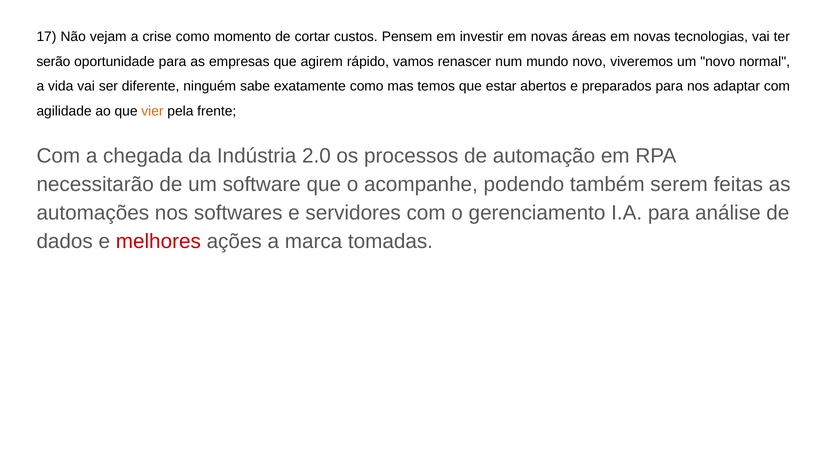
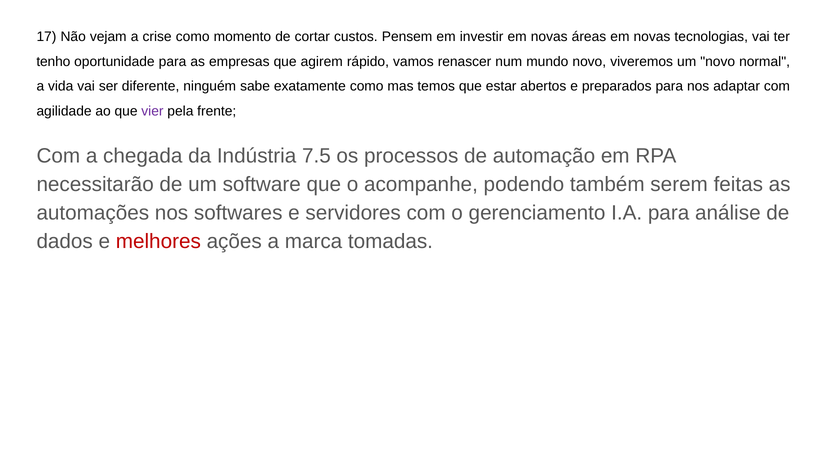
serão: serão -> tenho (53, 61)
vier colour: orange -> purple (152, 111)
2.0: 2.0 -> 7.5 (316, 156)
